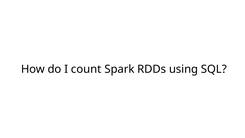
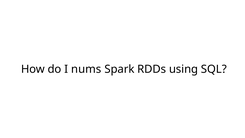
count: count -> nums (86, 69)
